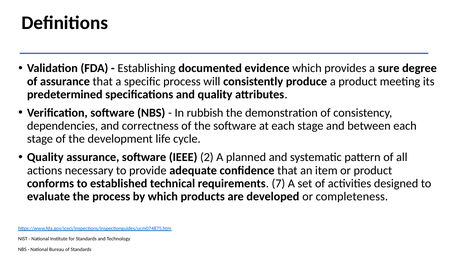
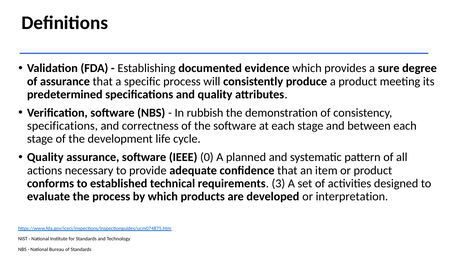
dependencies: dependencies -> specifications (62, 126)
2: 2 -> 0 (207, 157)
7: 7 -> 3 (278, 183)
completeness: completeness -> interpretation (352, 196)
